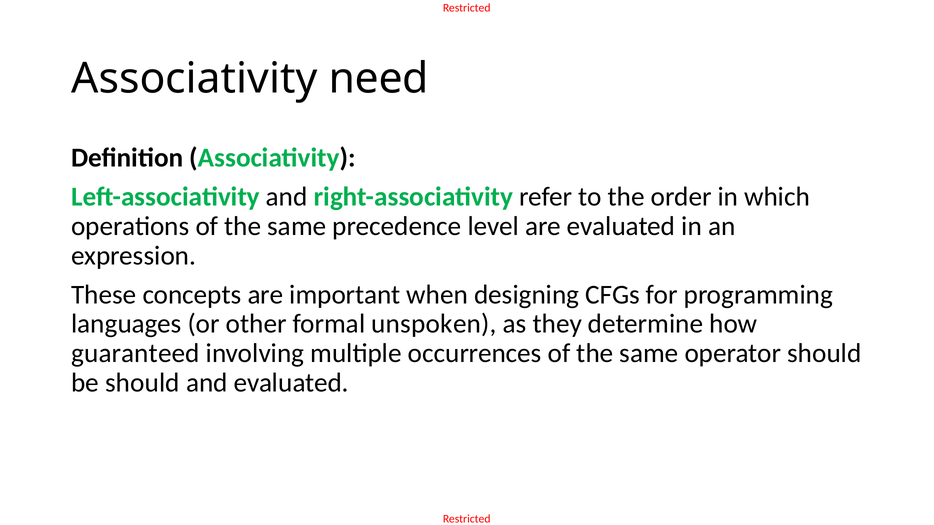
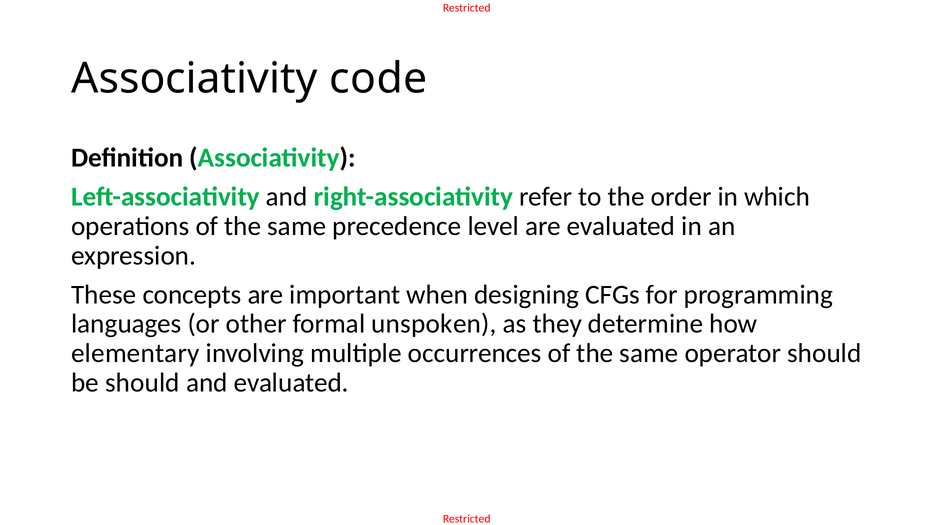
need: need -> code (378, 78)
guaranteed: guaranteed -> elementary (135, 354)
